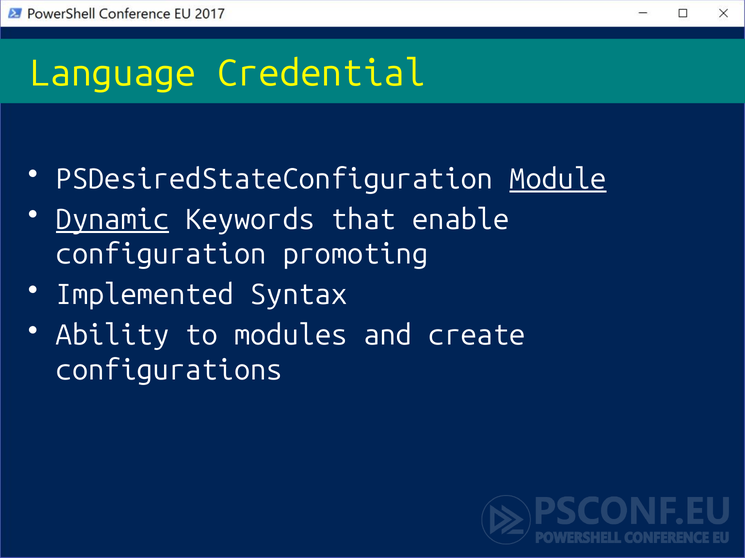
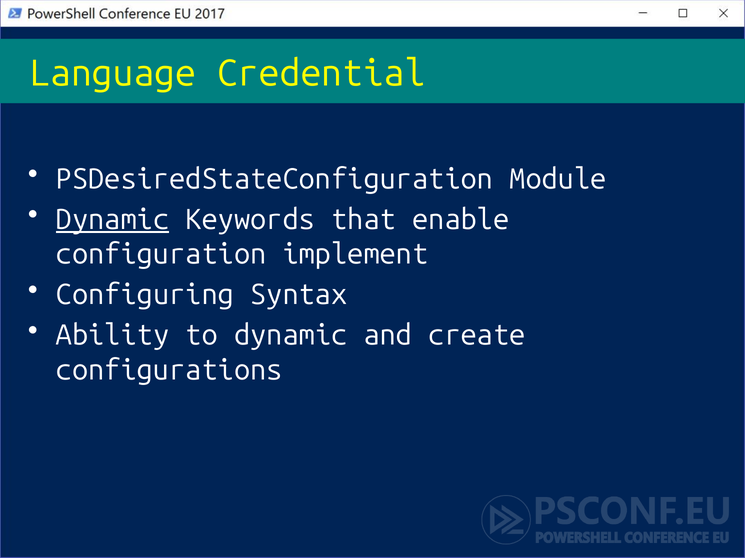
Module underline: present -> none (558, 179)
promoting: promoting -> implement (355, 255)
Implemented: Implemented -> Configuring (145, 295)
to modules: modules -> dynamic (291, 336)
